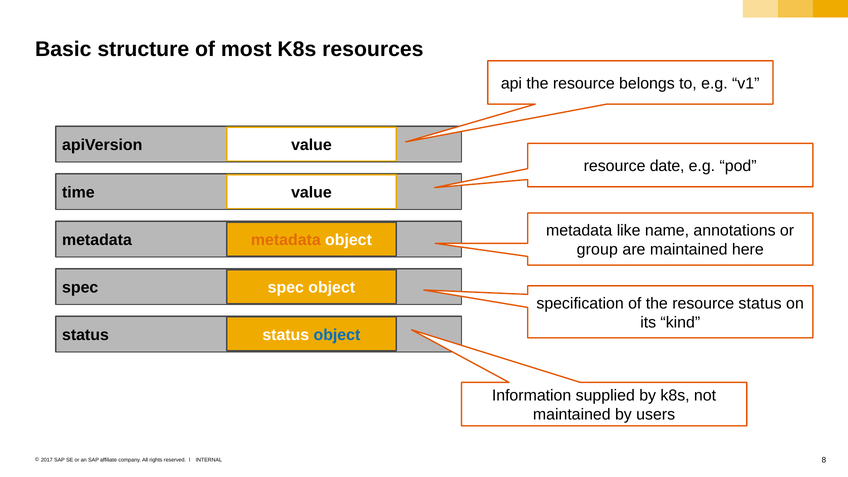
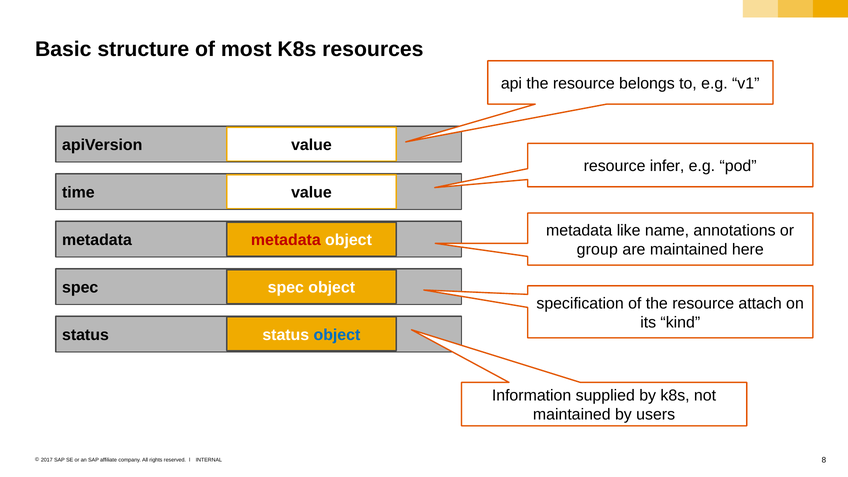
date: date -> infer (667, 166)
metadata colour: orange -> red (286, 240)
resource status: status -> attach (760, 303)
